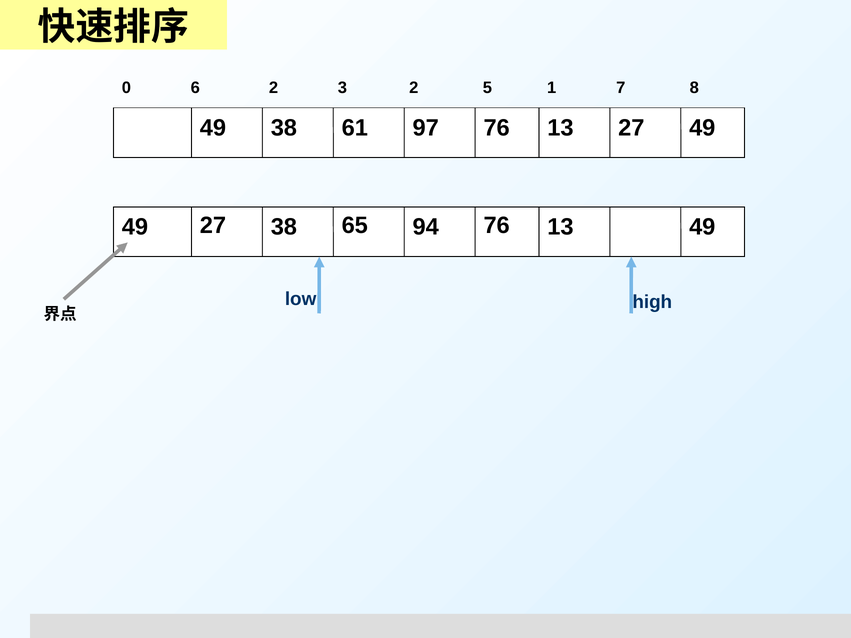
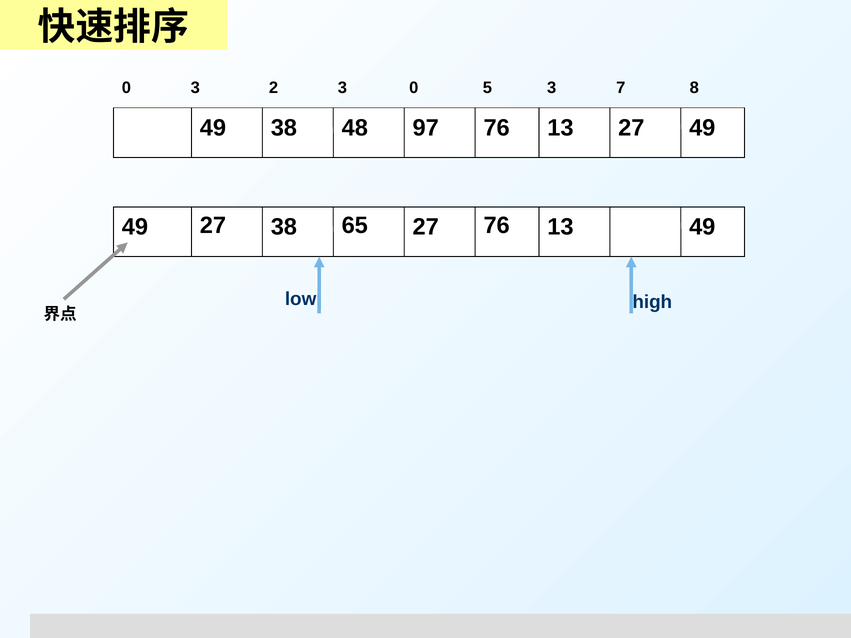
0 6: 6 -> 3 (195, 88)
3 2: 2 -> 0 (414, 88)
5 1: 1 -> 3 (552, 88)
61: 61 -> 48 (355, 128)
65 94: 94 -> 27 (426, 227)
